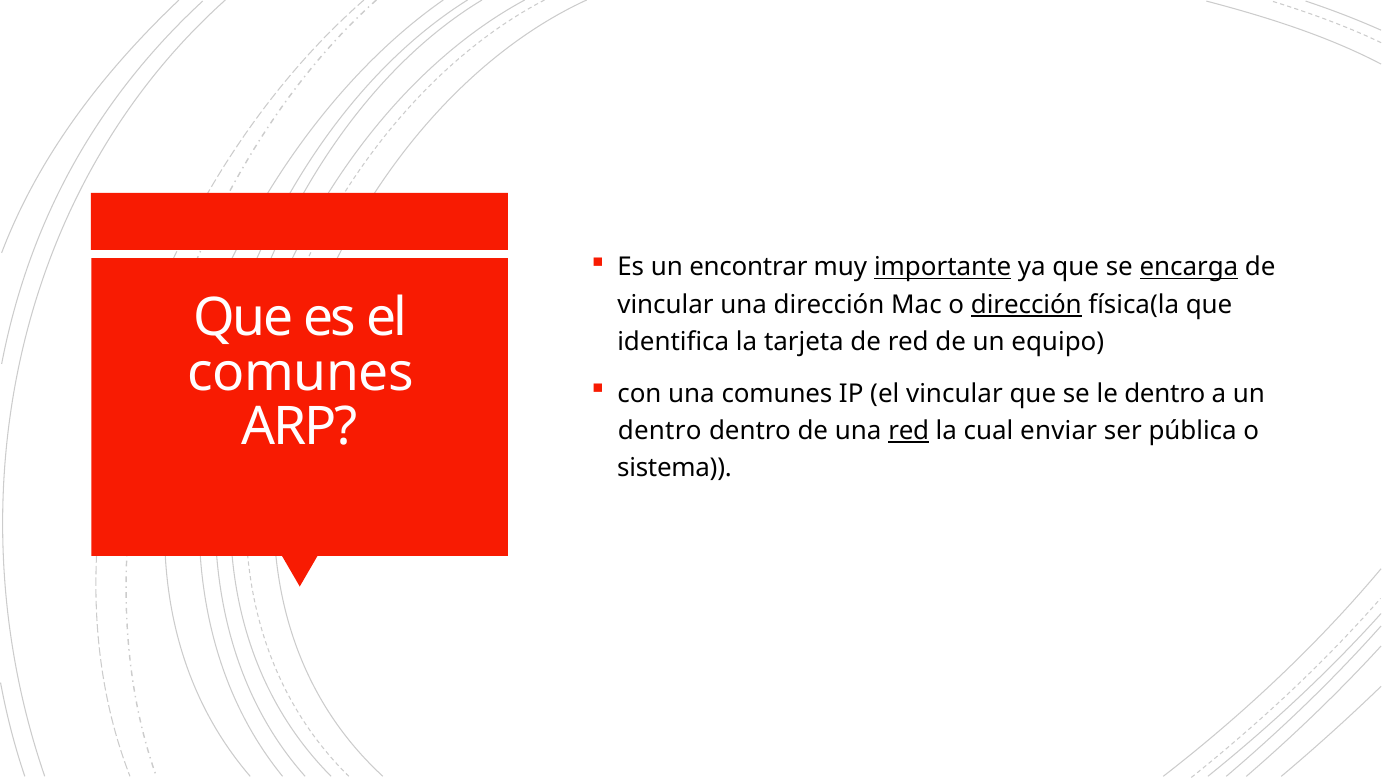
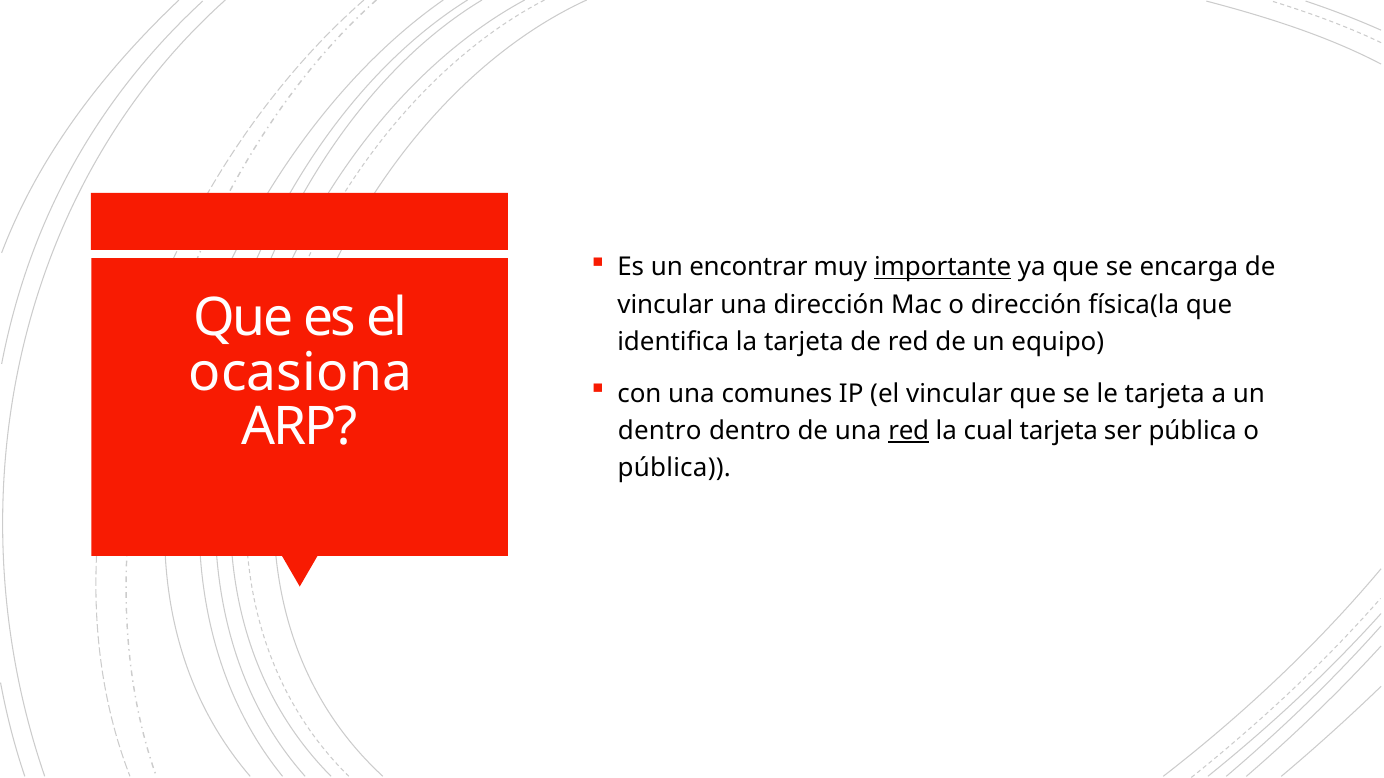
encarga underline: present -> none (1189, 267)
dirección underline: present -> none (1026, 305)
comunes: comunes -> ocasiona (300, 373)
le dentro: dentro -> tarjeta (1165, 394)
cual enviar: enviar -> tarjeta (1059, 431)
sistema: sistema -> pública (674, 469)
